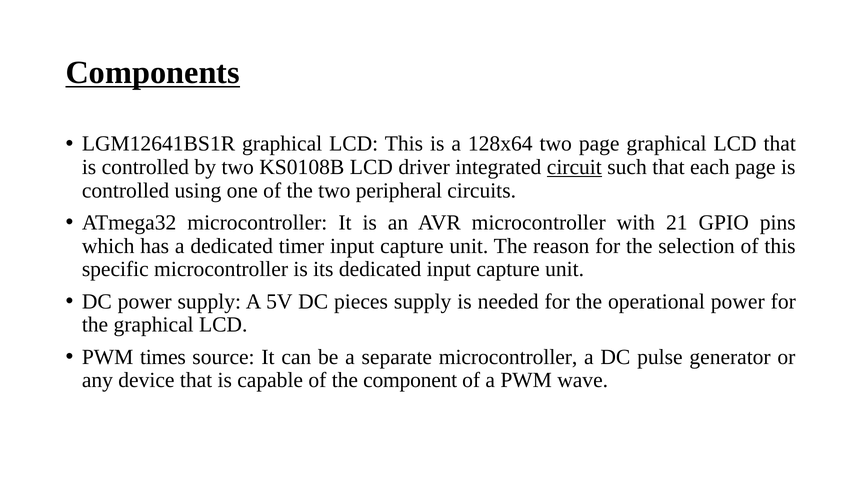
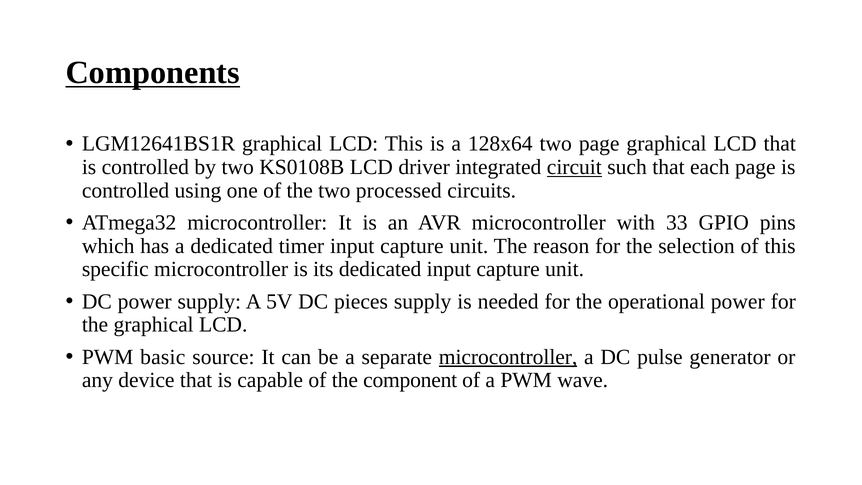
peripheral: peripheral -> processed (399, 190)
21: 21 -> 33 (677, 223)
times: times -> basic (163, 357)
microcontroller underline: none -> present (508, 357)
